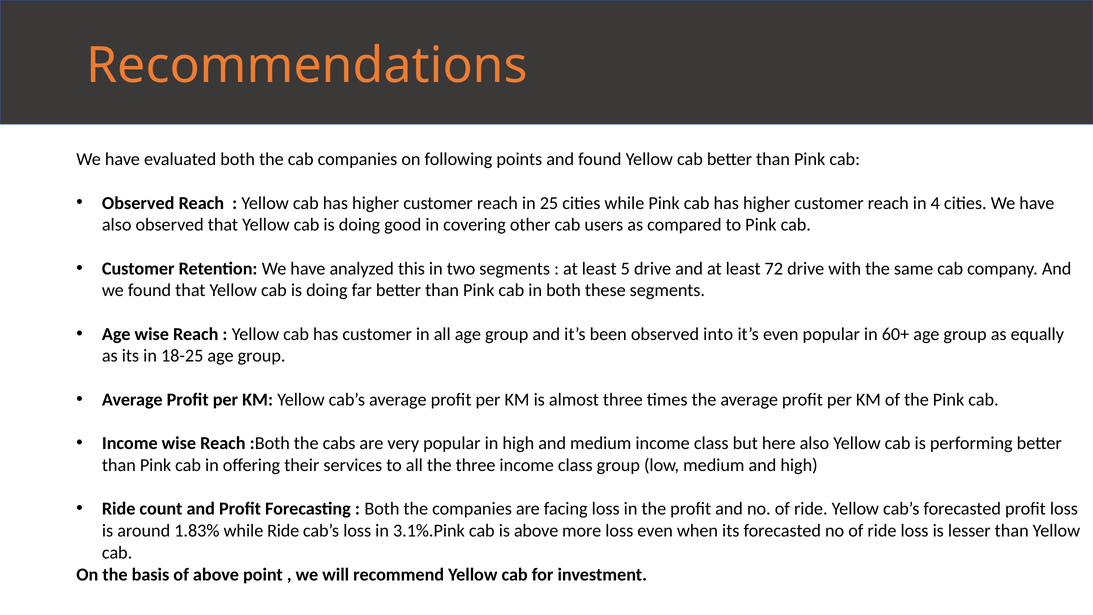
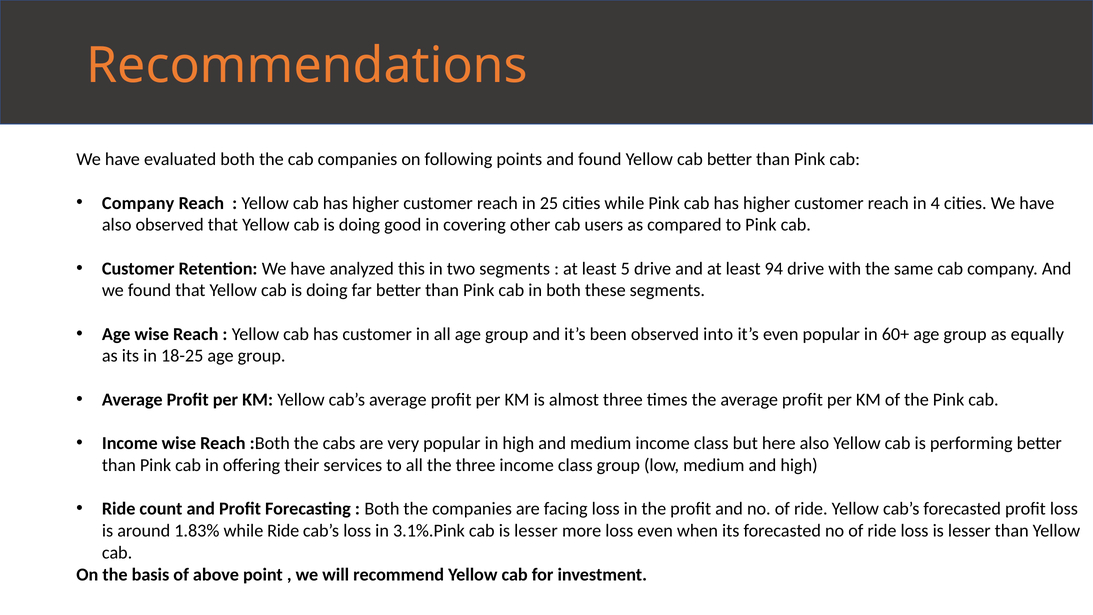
Observed: Observed -> Company (138, 203)
72: 72 -> 94 (774, 268)
cab is above: above -> lesser (536, 531)
